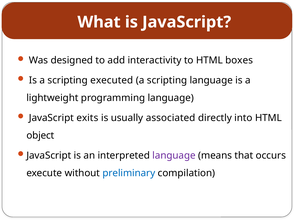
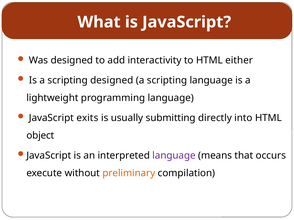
boxes: boxes -> either (239, 60)
scripting executed: executed -> designed (112, 80)
associated: associated -> submitting (171, 118)
preliminary colour: blue -> orange (129, 173)
